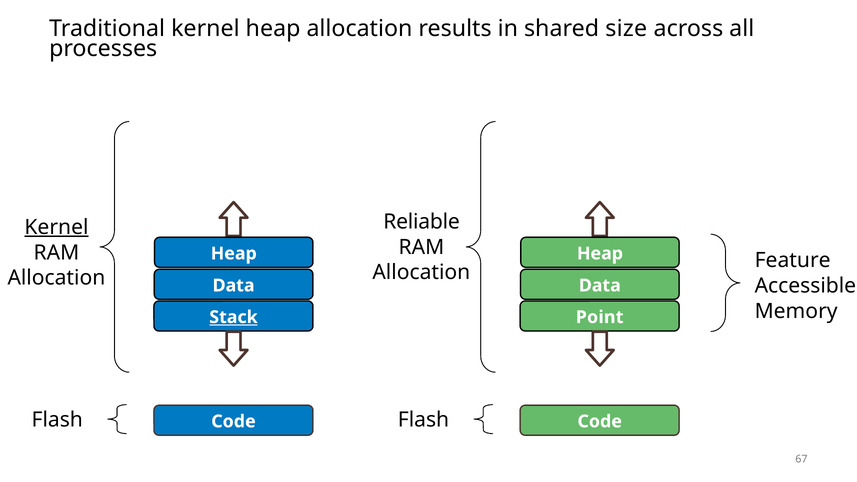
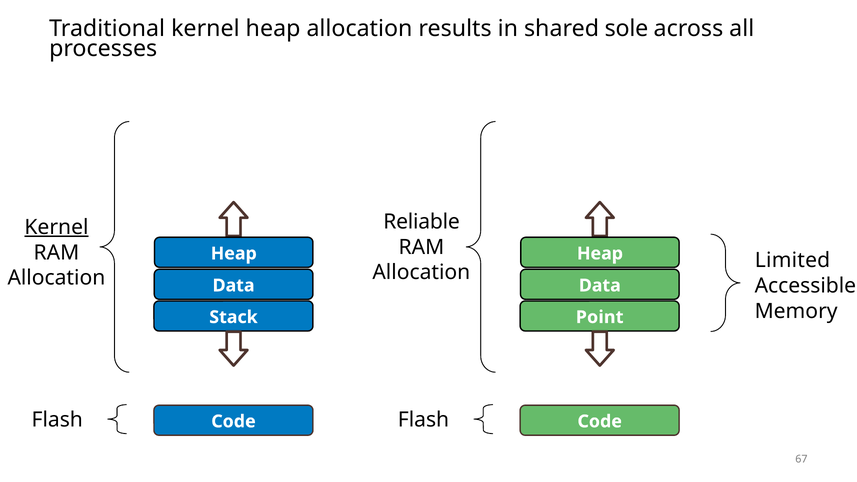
size: size -> sole (627, 29)
Feature: Feature -> Limited (793, 260)
Stack underline: present -> none (233, 317)
